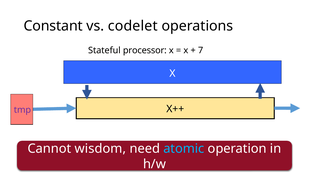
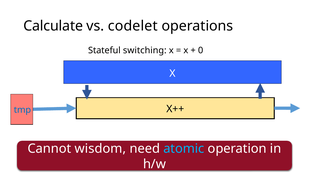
Constant: Constant -> Calculate (53, 26)
processor: processor -> switching (145, 50)
7: 7 -> 0 (201, 50)
tmp colour: purple -> blue (22, 110)
